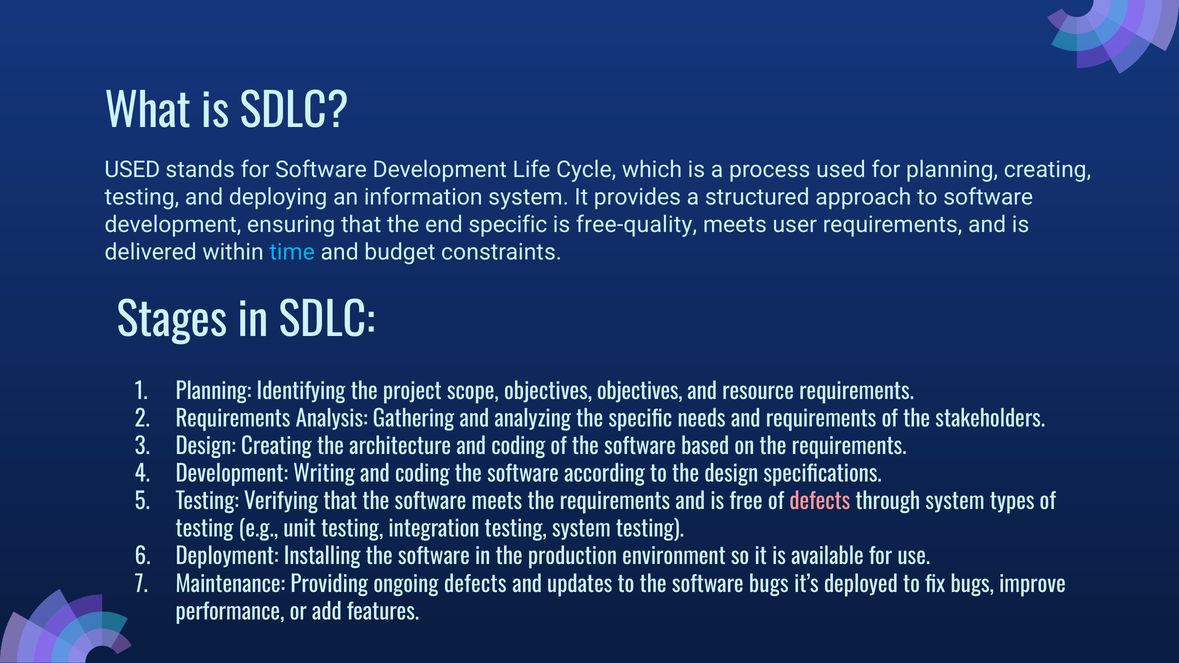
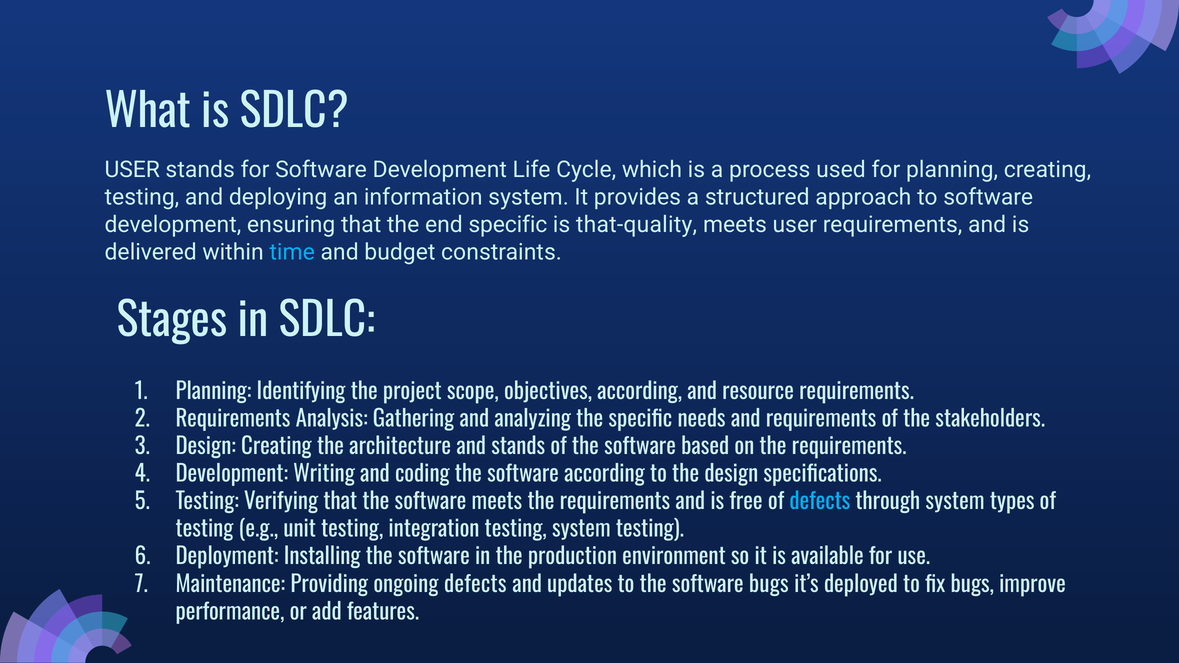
USED: USED -> USER (132, 170)
free-quality: free-quality -> that-quality (637, 225)
objectives objectives: objectives -> according (640, 392)
architecture and coding: coding -> stands (518, 447)
defects colour: pink -> light blue (820, 502)
